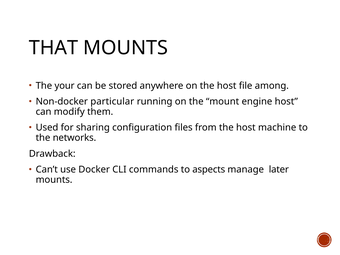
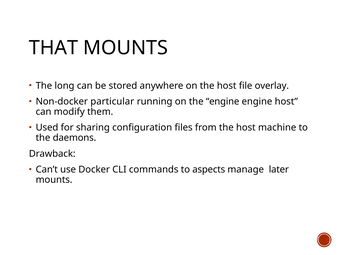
your: your -> long (64, 86)
among: among -> overlay (272, 86)
the mount: mount -> engine (223, 102)
networks: networks -> daemons (74, 138)
